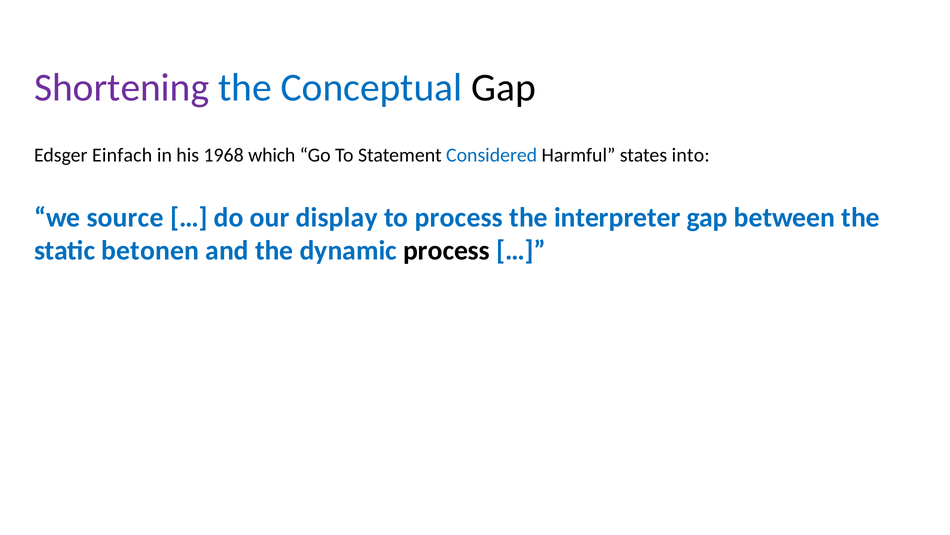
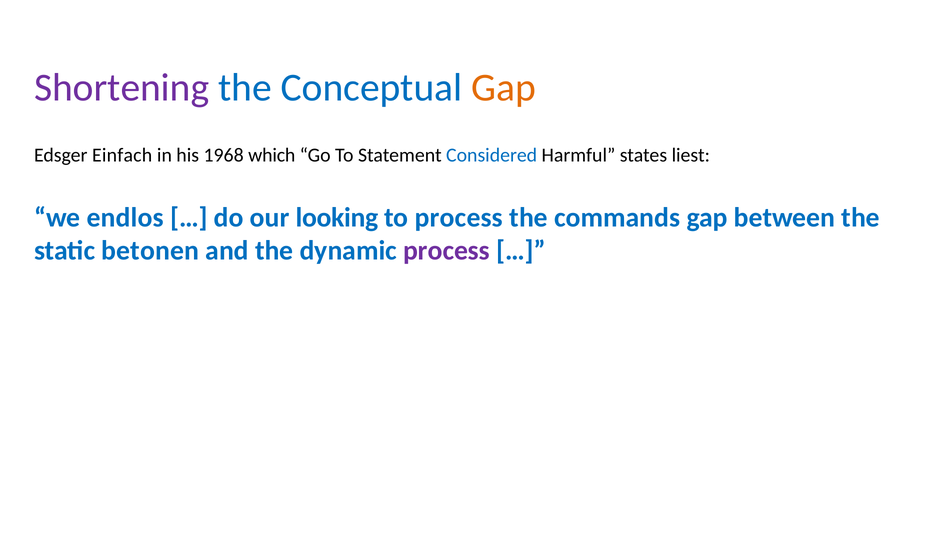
Gap colour: black -> orange (504, 87)
into: into -> liest (691, 155)
source: source -> endlos (125, 217)
display: display -> looking (337, 217)
interpreter: interpreter -> commands (617, 217)
process colour: black -> purple (447, 250)
